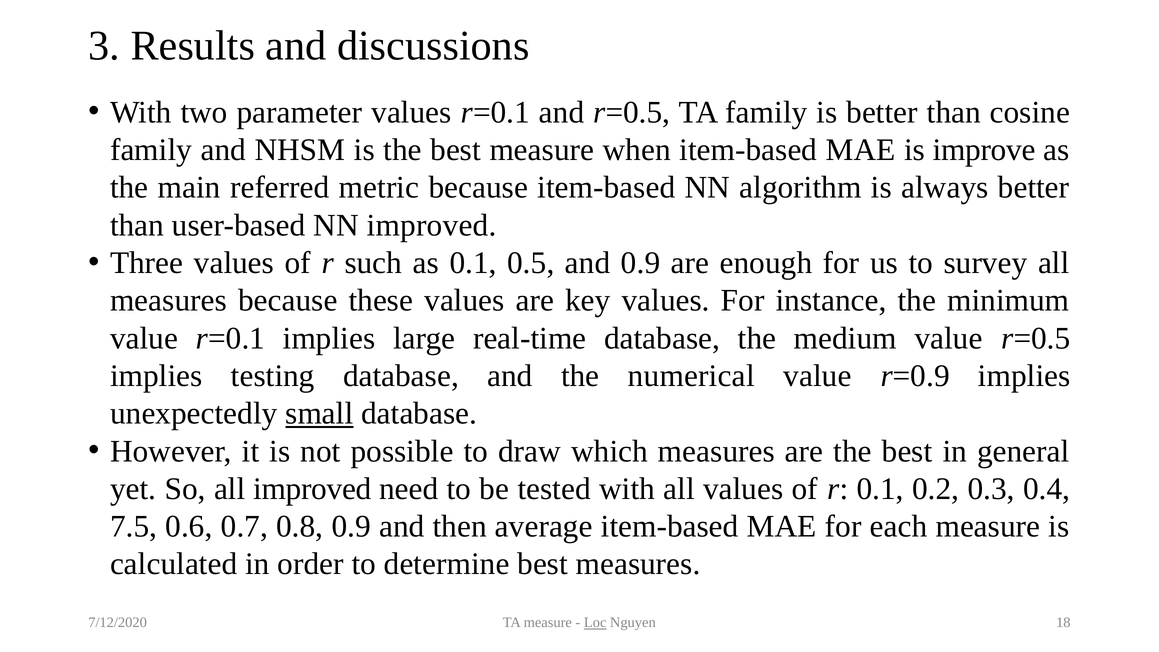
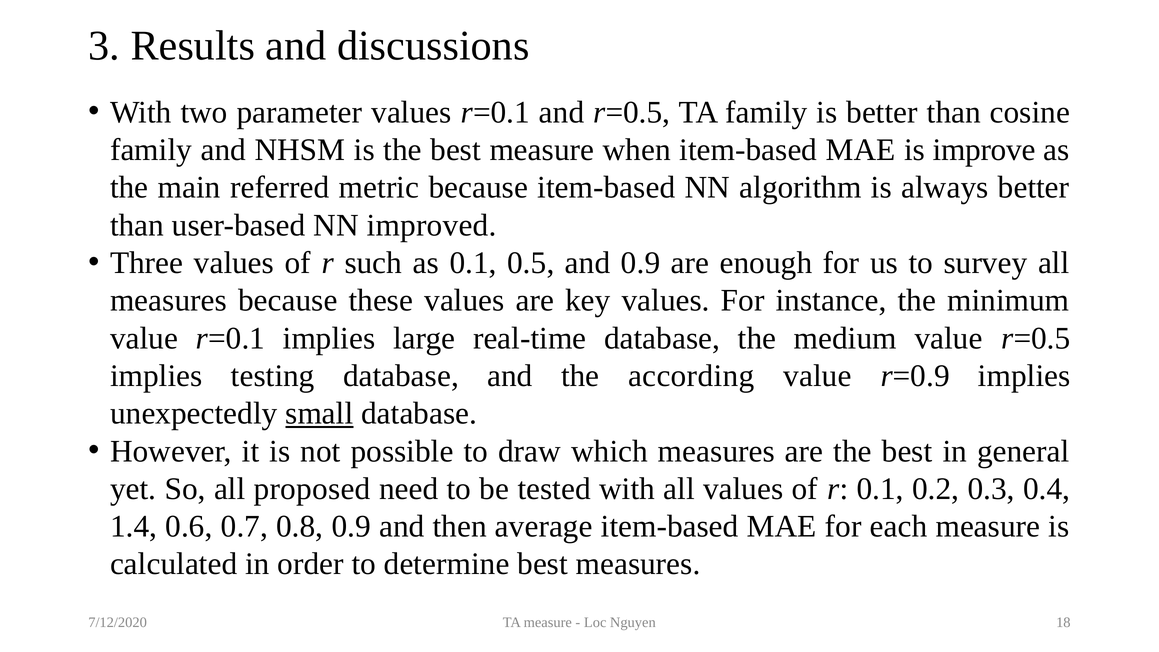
numerical: numerical -> according (691, 376)
all improved: improved -> proposed (312, 489)
7.5: 7.5 -> 1.4 (134, 526)
Loc underline: present -> none (595, 623)
